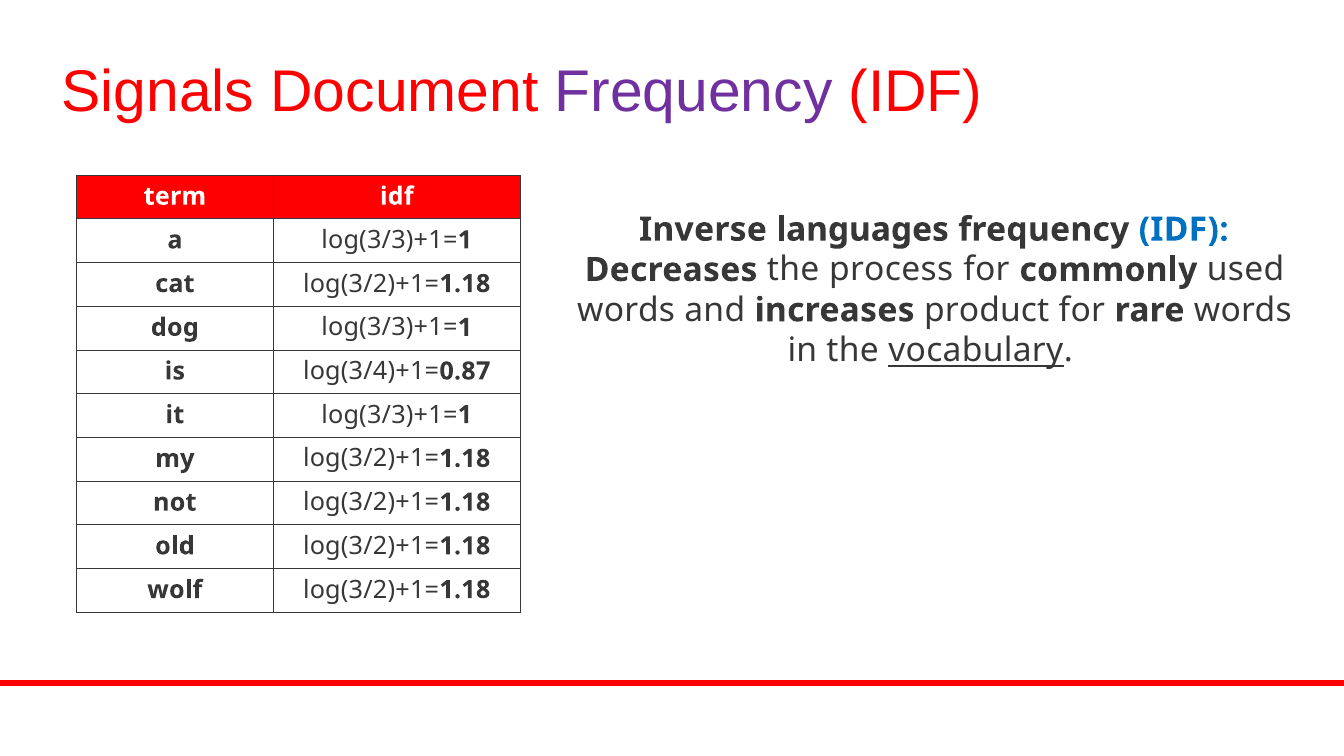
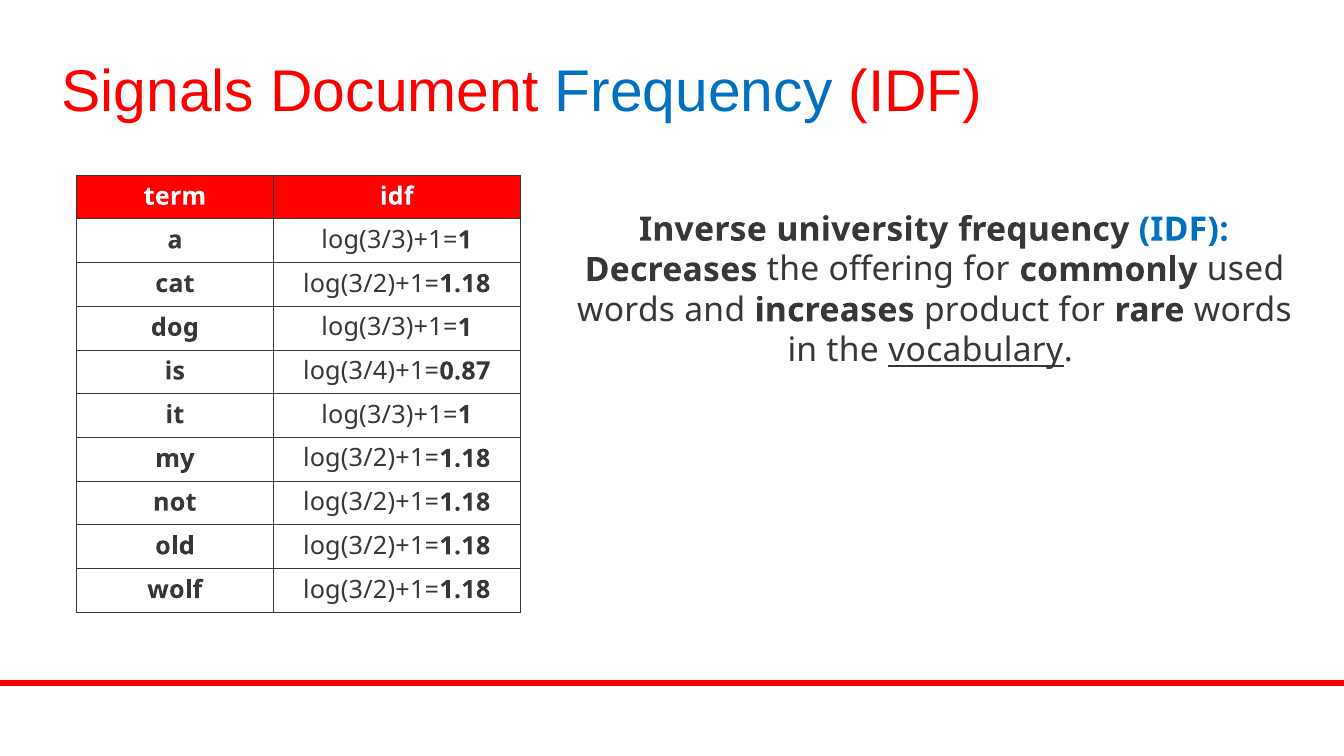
Frequency colour: purple -> blue (694, 92)
languages: languages -> university (862, 230)
process: process -> offering (891, 270)
